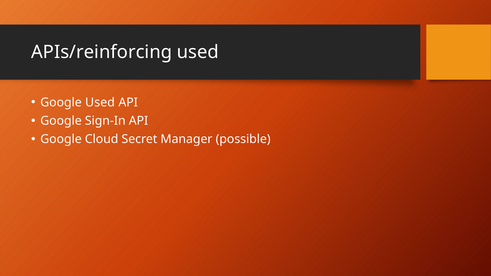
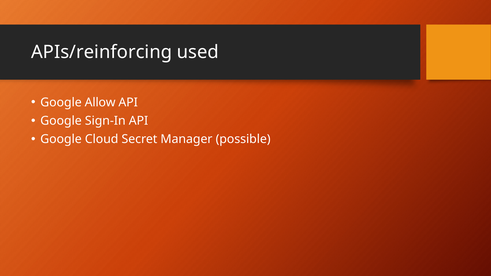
Google Used: Used -> Allow (100, 103)
